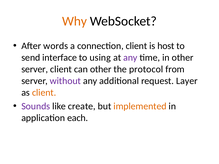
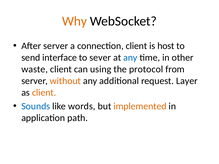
After words: words -> server (56, 46)
using: using -> sever (100, 58)
any colour: purple -> blue (130, 58)
server: server -> waste (35, 69)
can other: other -> using (101, 69)
without colour: purple -> orange (65, 81)
Sounds colour: purple -> blue (36, 106)
create: create -> words (82, 106)
each: each -> path (78, 118)
